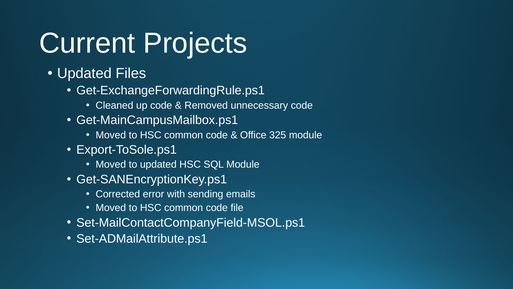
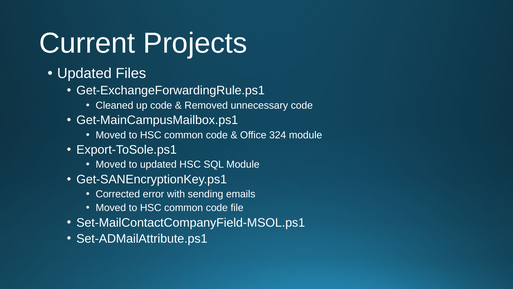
325: 325 -> 324 (278, 135)
